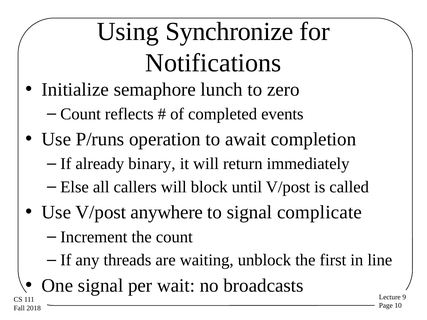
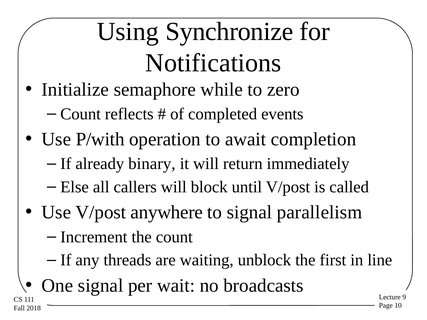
lunch: lunch -> while (222, 90)
P/runs: P/runs -> P/with (100, 139)
complicate: complicate -> parallelism (320, 213)
